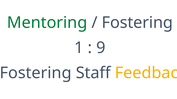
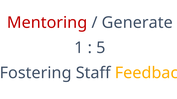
Mentoring colour: green -> red (47, 23)
Fostering: Fostering -> Generate (137, 23)
9: 9 -> 5 (101, 48)
